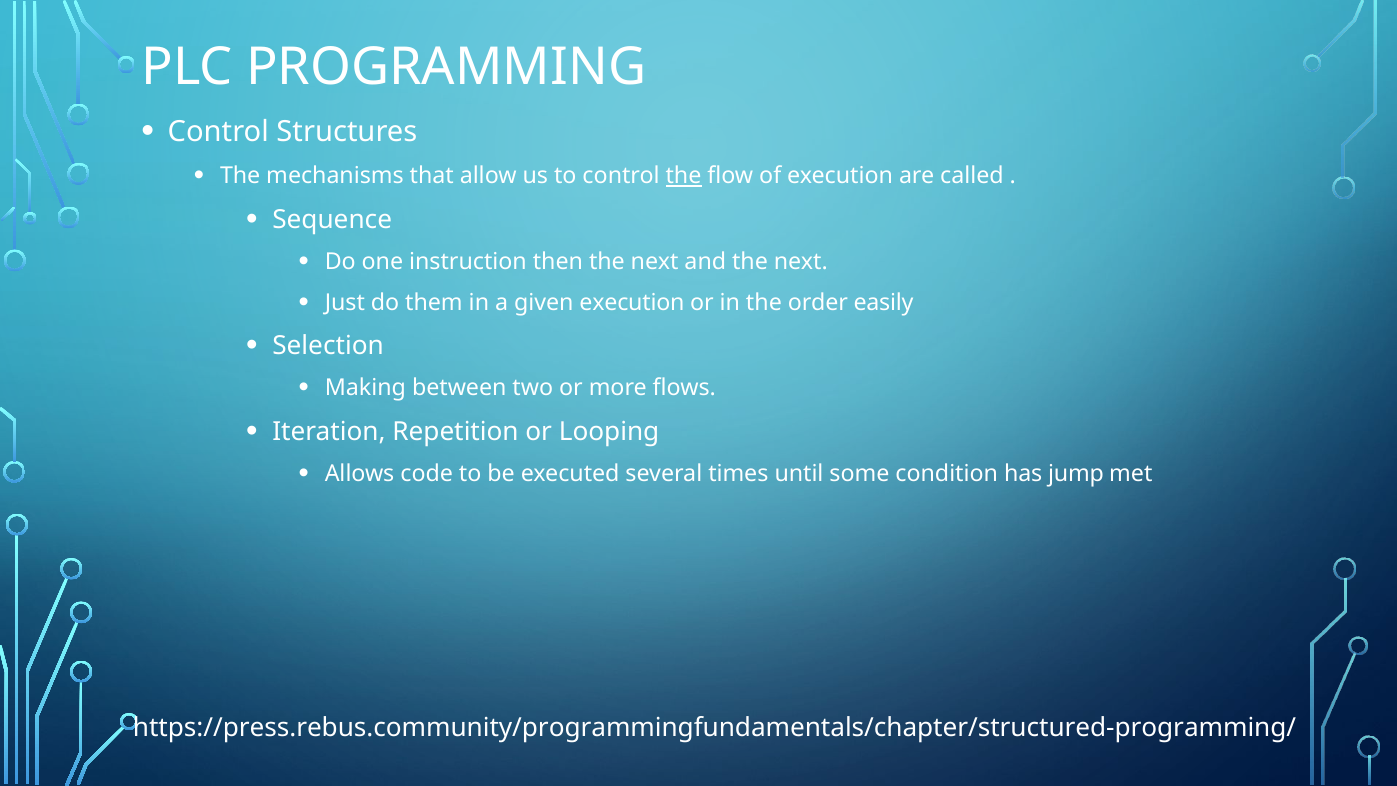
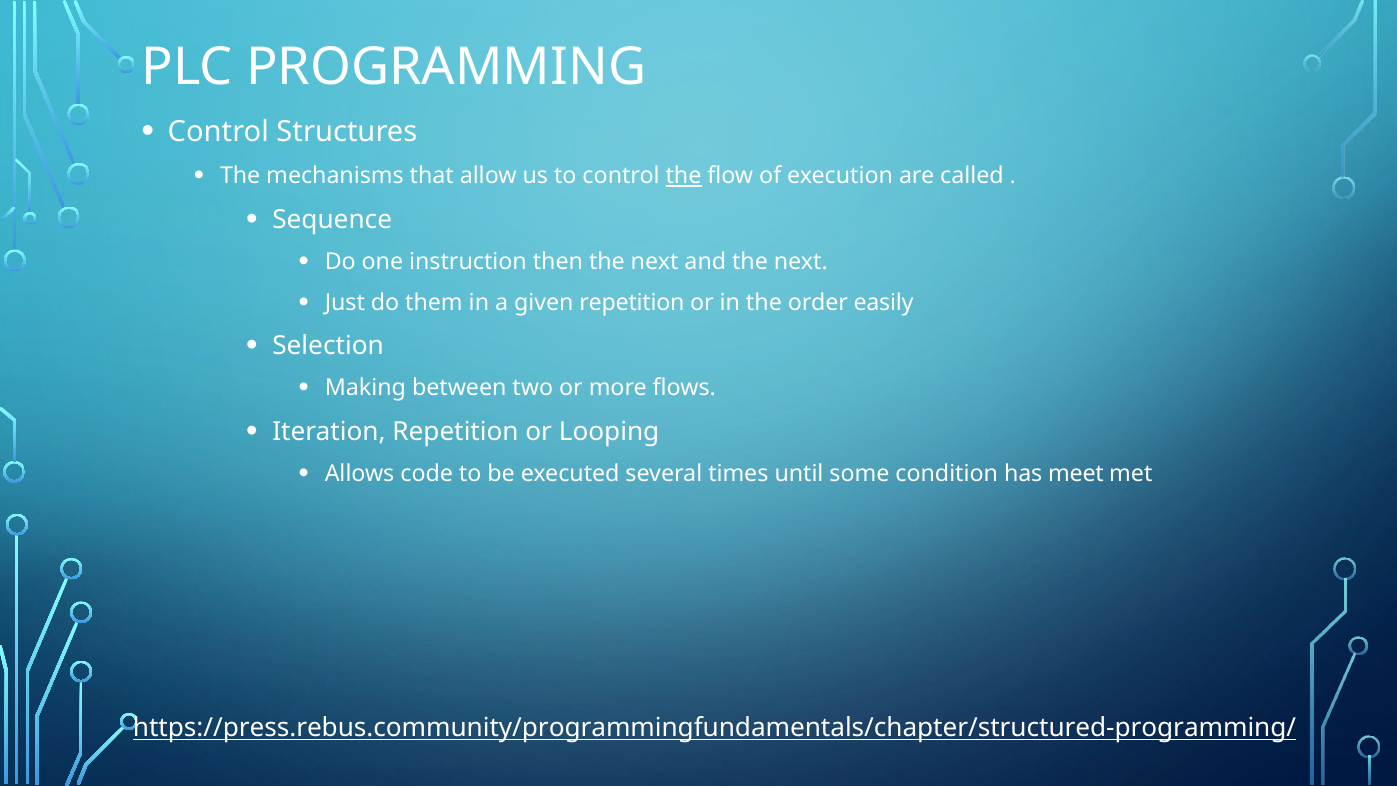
given execution: execution -> repetition (632, 302)
jump: jump -> meet (1076, 474)
https://press.rebus.community/programmingfundamentals/chapter/structured-programming/ underline: none -> present (715, 728)
